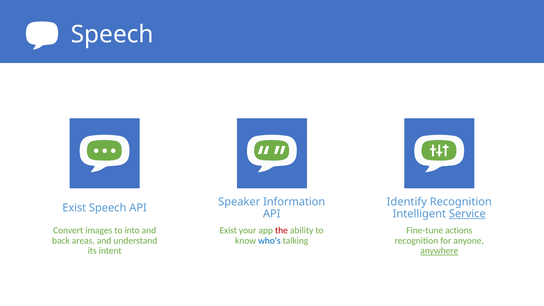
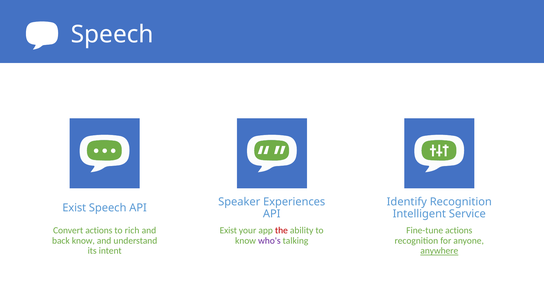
Information: Information -> Experiences (294, 202)
Service underline: present -> none (467, 214)
Convert images: images -> actions (99, 230)
into: into -> rich (132, 230)
back areas: areas -> know (83, 241)
who's colour: blue -> purple (269, 241)
